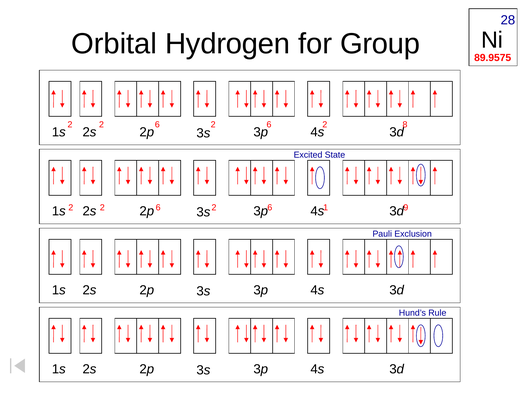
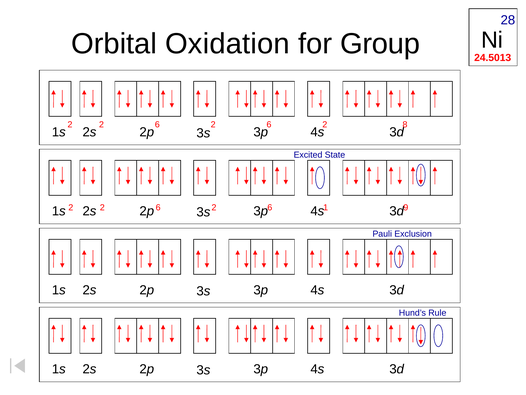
Hydrogen: Hydrogen -> Oxidation (227, 44)
89.9575: 89.9575 -> 24.5013 (493, 58)
